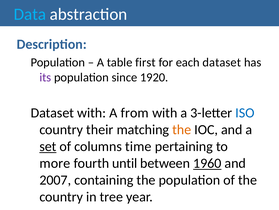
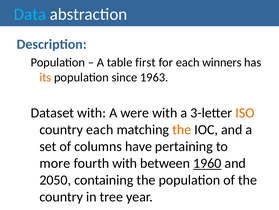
each dataset: dataset -> winners (222, 62)
its colour: purple -> orange (45, 77)
1920: 1920 -> 1963 (154, 77)
from: from -> were (135, 113)
ISO colour: blue -> orange (245, 113)
country their: their -> each (100, 129)
set underline: present -> none (48, 146)
time: time -> have (138, 146)
fourth until: until -> with (125, 163)
2007: 2007 -> 2050 (55, 179)
